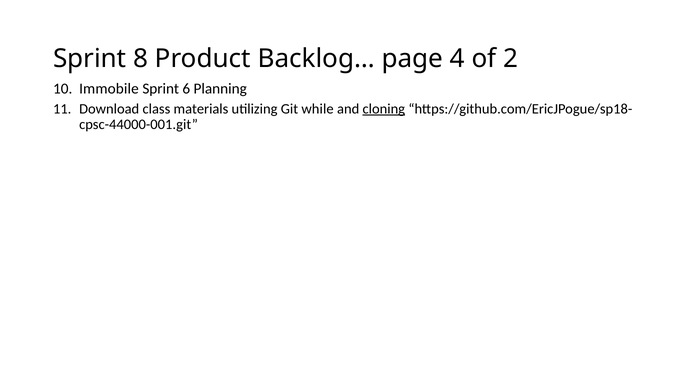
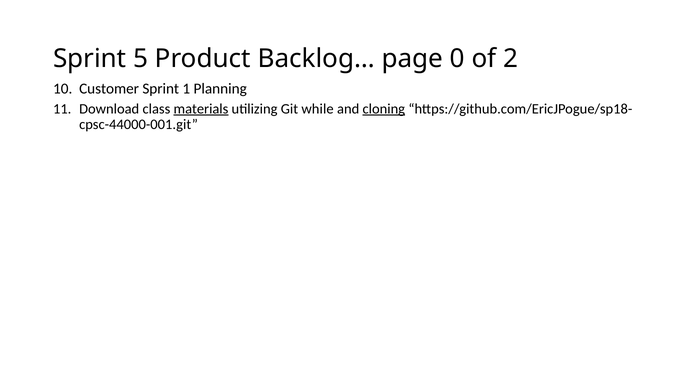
8: 8 -> 5 (141, 58)
4: 4 -> 0 (457, 58)
Immobile: Immobile -> Customer (109, 89)
6: 6 -> 1 (186, 89)
materials underline: none -> present (201, 109)
